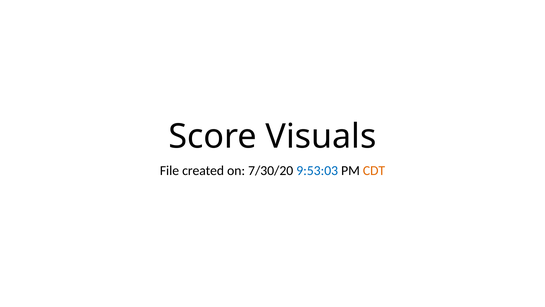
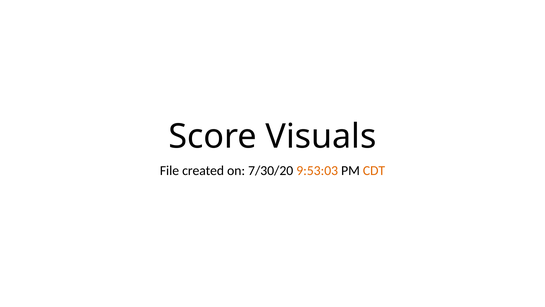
9:53:03 colour: blue -> orange (317, 170)
